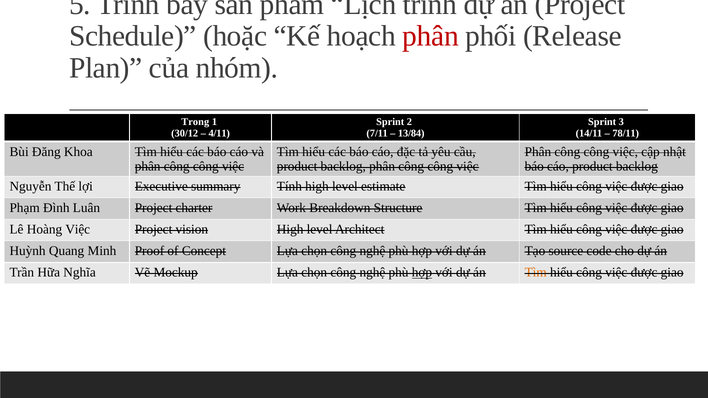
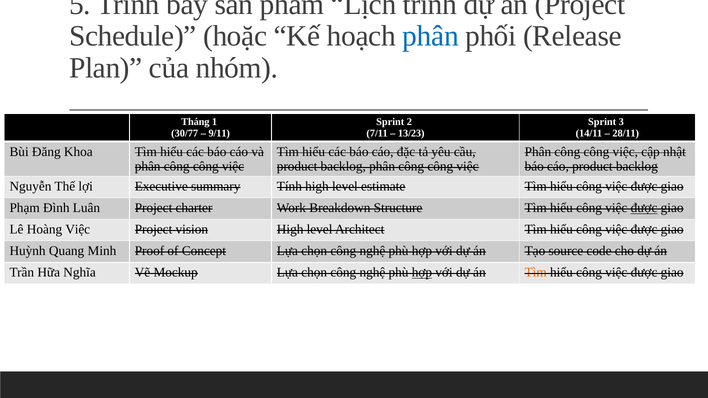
phân colour: red -> blue (431, 36)
Trong: Trong -> Tháng (195, 122)
30/12: 30/12 -> 30/77 (185, 133)
4/11: 4/11 -> 9/11 (219, 133)
13/84: 13/84 -> 13/23 (411, 133)
78/11: 78/11 -> 28/11 (626, 133)
được underline: none -> present (644, 208)
